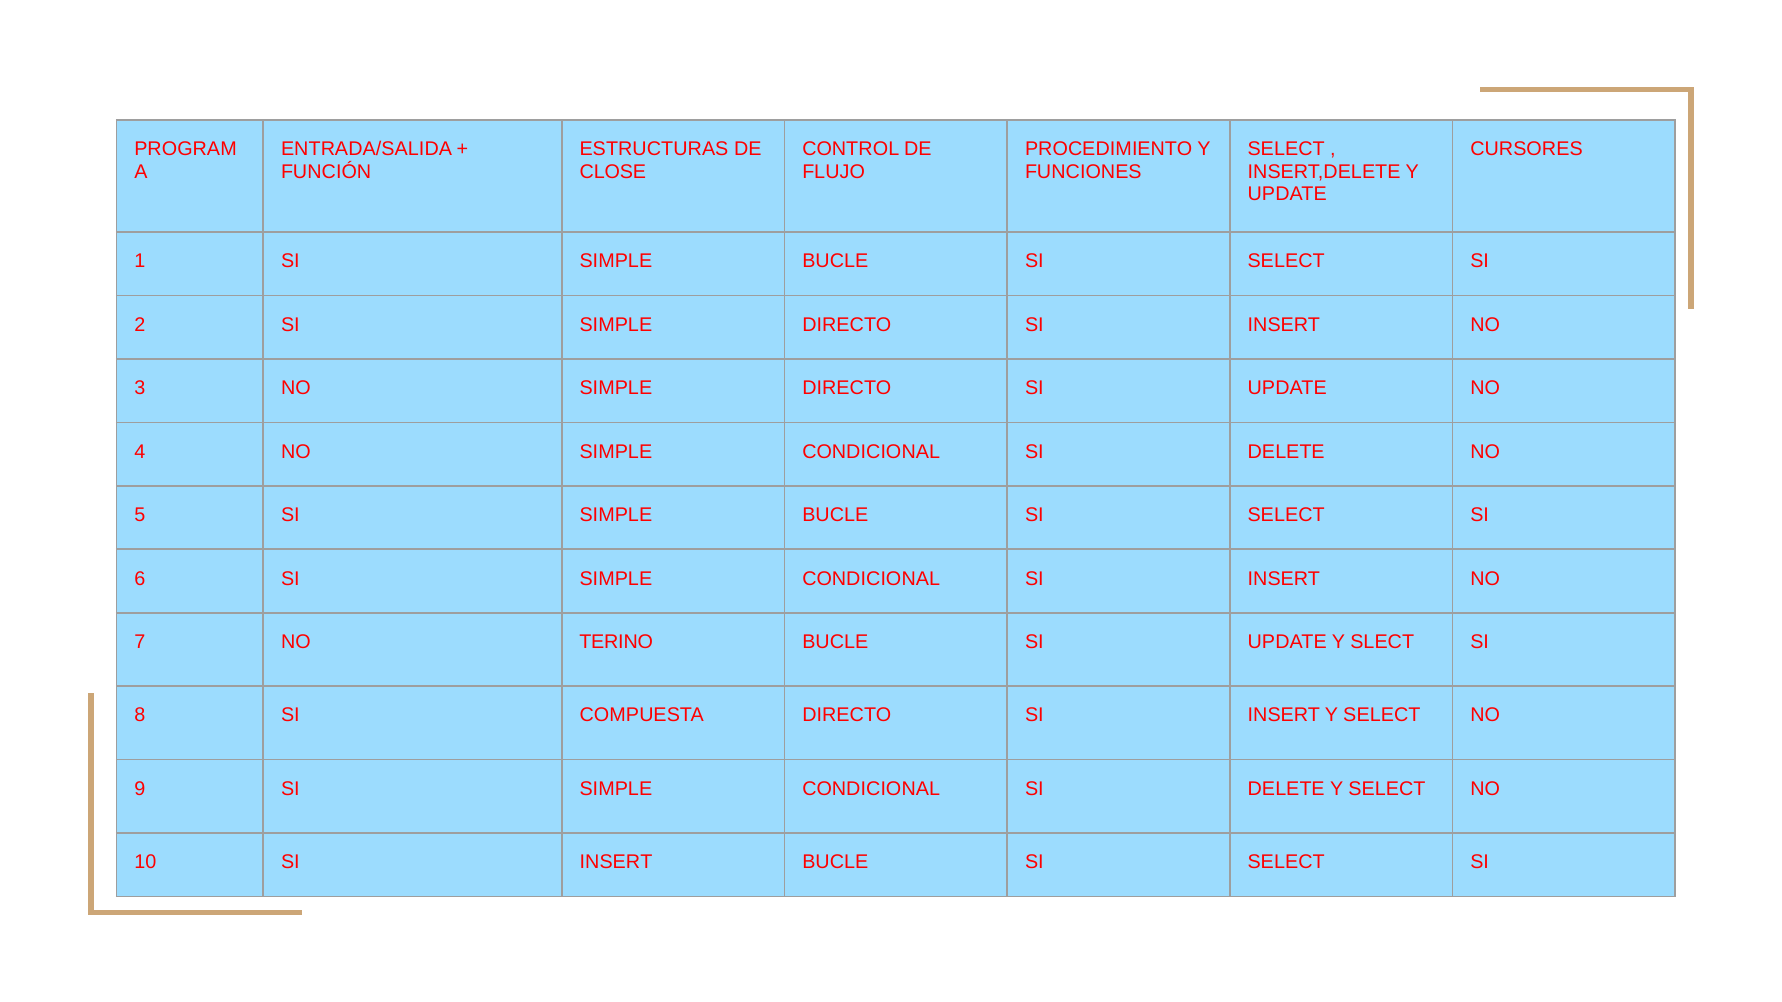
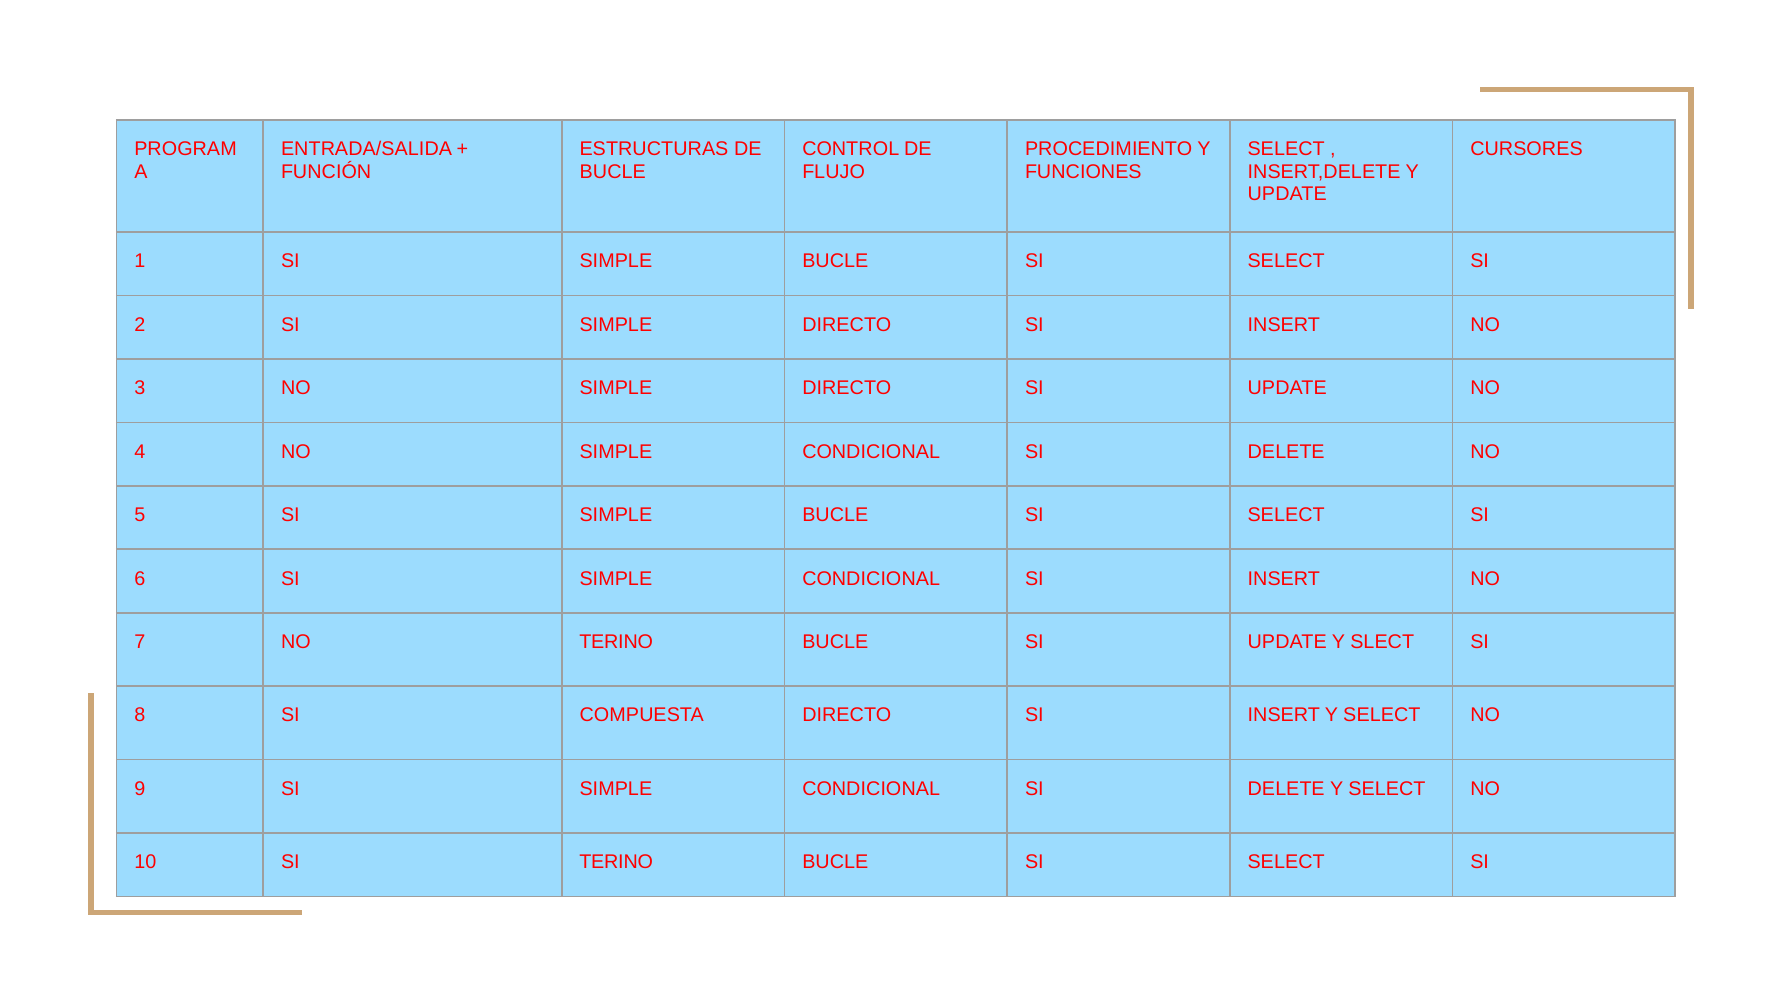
CLOSE: CLOSE -> BUCLE (613, 172)
10 SI INSERT: INSERT -> TERINO (616, 863)
